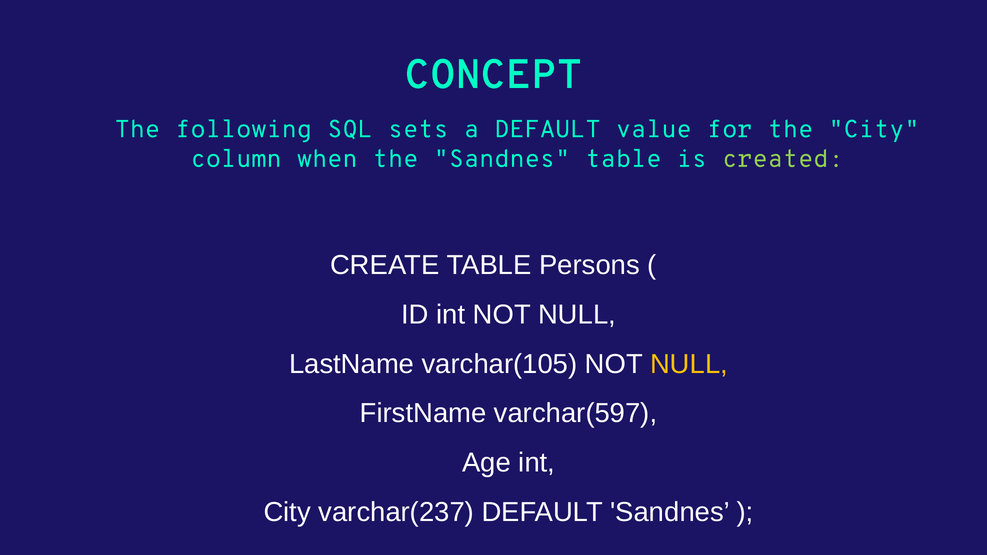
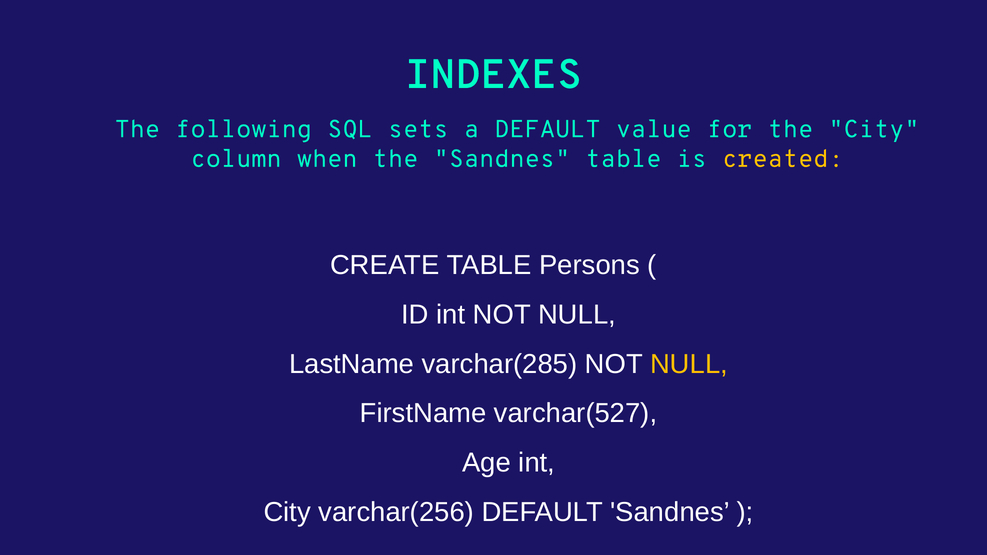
CONCEPT: CONCEPT -> INDEXES (493, 74)
created colour: light green -> yellow (783, 159)
varchar(105: varchar(105 -> varchar(285 (500, 364)
varchar(597: varchar(597 -> varchar(527 (576, 413)
varchar(237: varchar(237 -> varchar(256 (396, 512)
